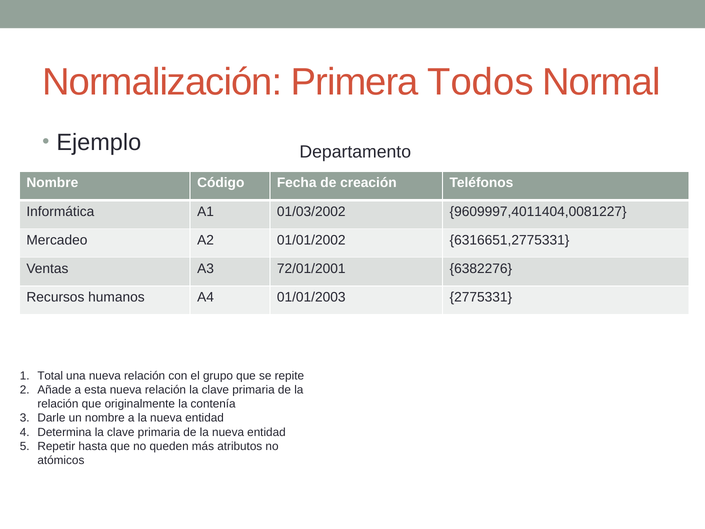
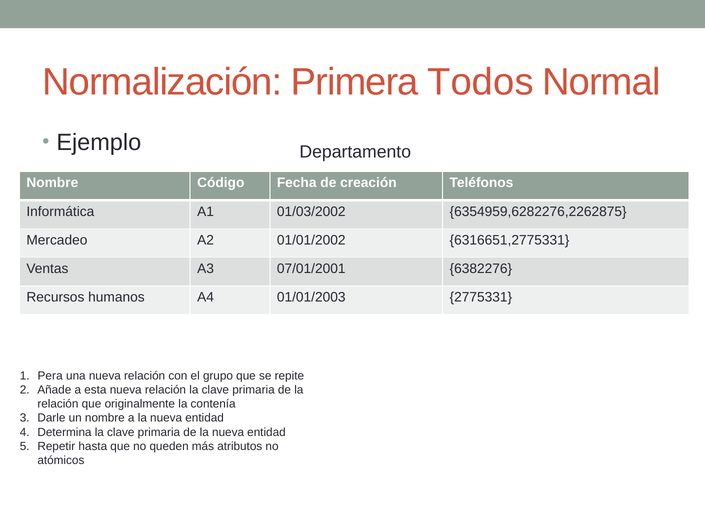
9609997,4011404,0081227: 9609997,4011404,0081227 -> 6354959,6282276,2262875 (538, 211)
72/01/2001: 72/01/2001 -> 07/01/2001 (311, 269)
Total: Total -> Pera (50, 376)
